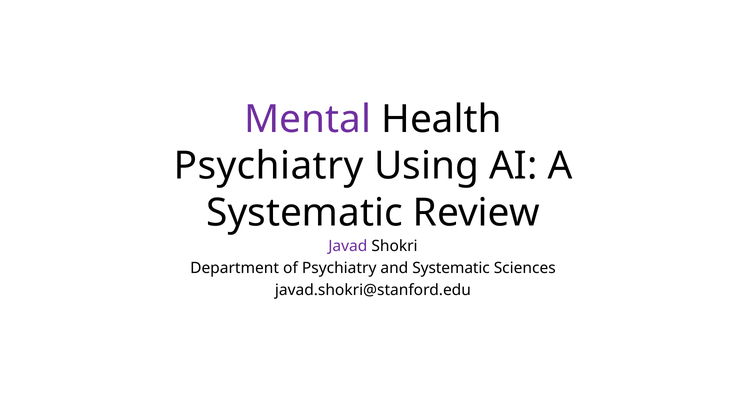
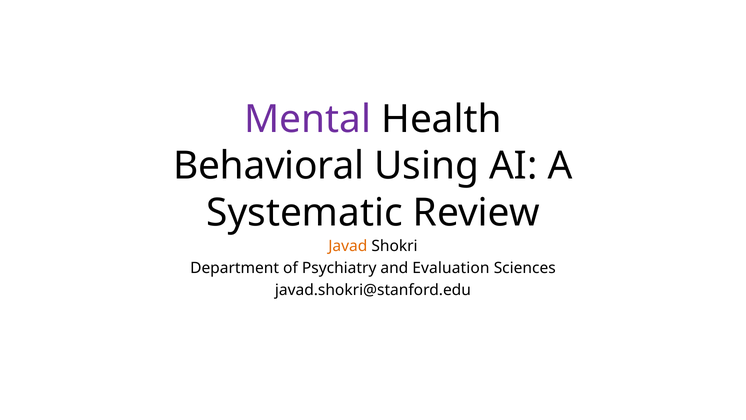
Psychiatry: Psychiatry -> Behavioral (269, 166)
Javad colour: purple -> orange (348, 246)
and Systematic: Systematic -> Evaluation (451, 268)
